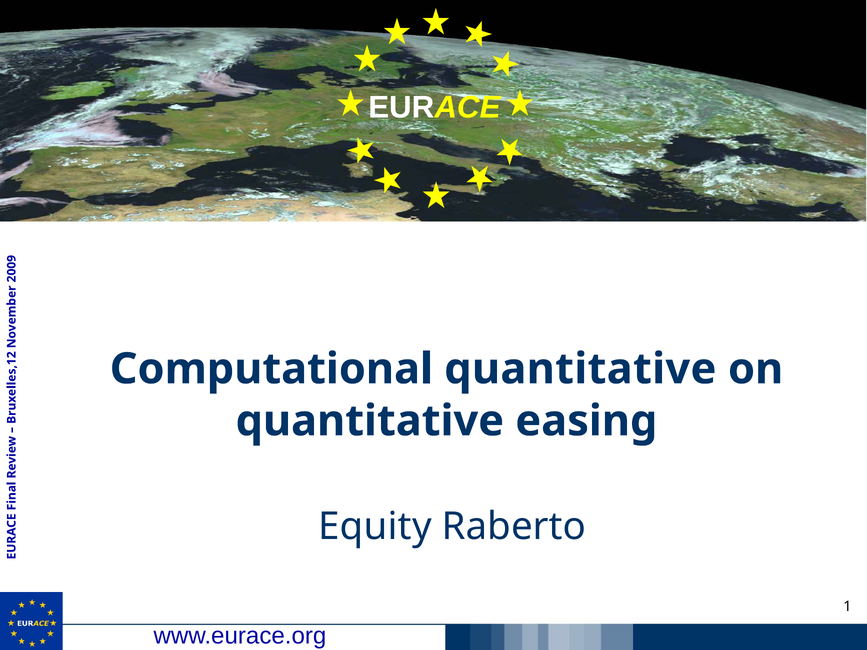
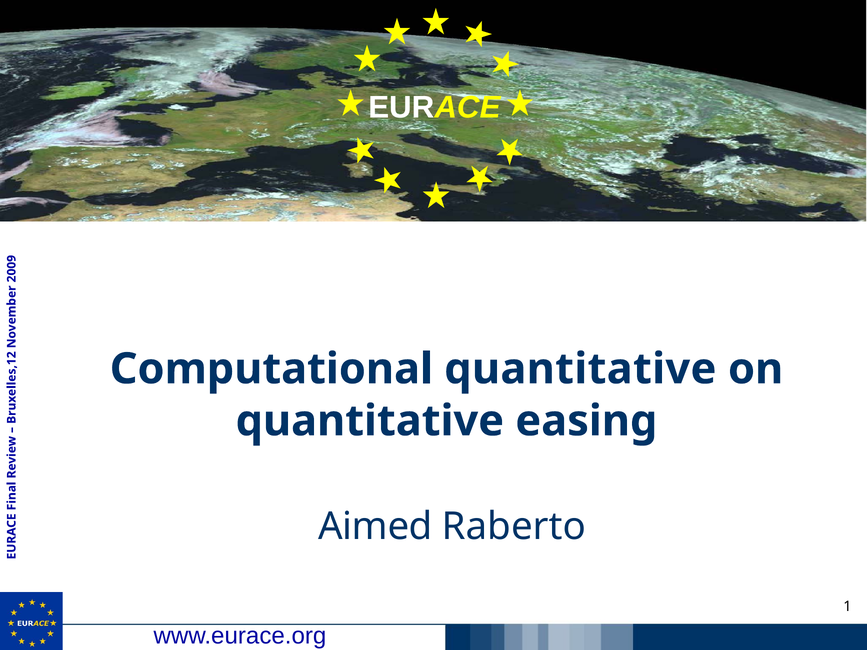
Equity: Equity -> Aimed (375, 527)
